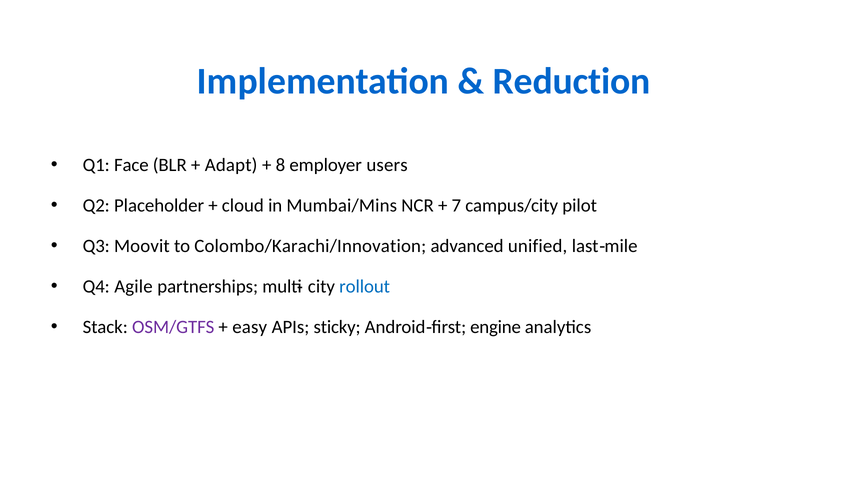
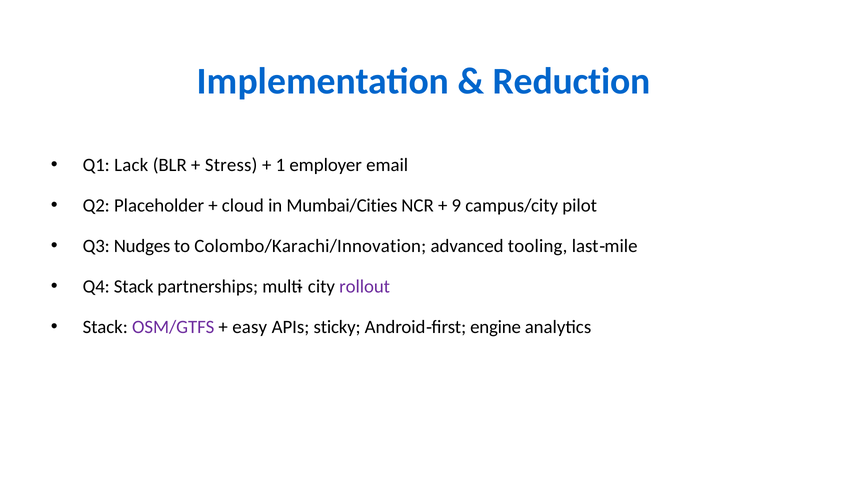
Face: Face -> Lack (131, 165)
Adapt: Adapt -> Stress (231, 165)
8: 8 -> 1 (280, 165)
users: users -> email (387, 165)
Mumbai/Mins: Mumbai/Mins -> Mumbai/Cities (342, 206)
7: 7 -> 9 (456, 206)
Moovit: Moovit -> Nudges (142, 246)
unified: unified -> tooling (538, 246)
Q4 Agile: Agile -> Stack (134, 287)
rollout colour: blue -> purple (365, 287)
